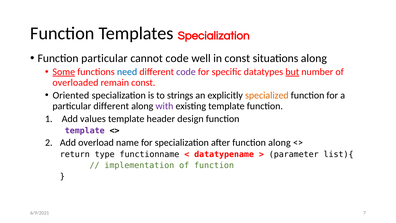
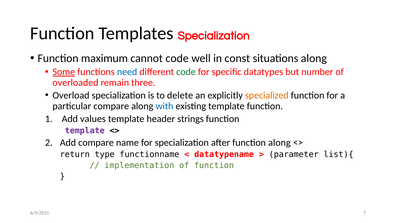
Function particular: particular -> maximum (104, 58)
code colour: purple -> green (186, 72)
but underline: present -> none (292, 72)
remain const: const -> three (143, 82)
Oriented: Oriented -> Overload (71, 95)
strings: strings -> delete (180, 95)
particular different: different -> compare (111, 106)
with colour: purple -> blue (164, 106)
design: design -> strings (190, 119)
Add overload: overload -> compare (96, 142)
